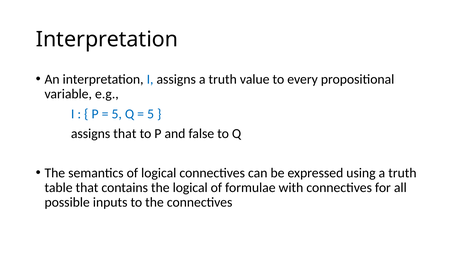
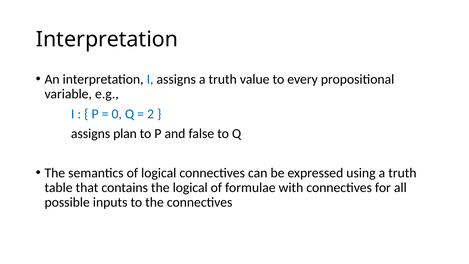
5: 5 -> 0 (117, 114)
5: 5 -> 2 (151, 114)
assigns that: that -> plan (125, 133)
